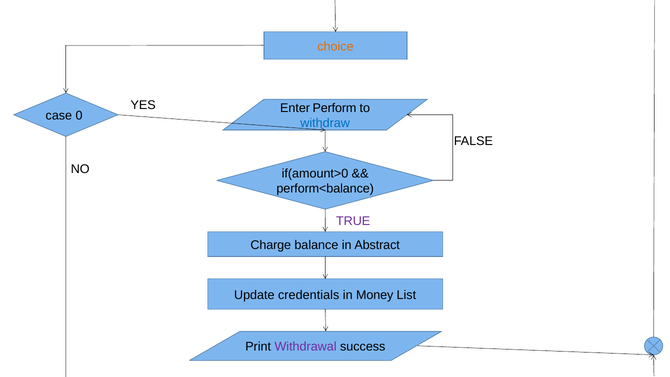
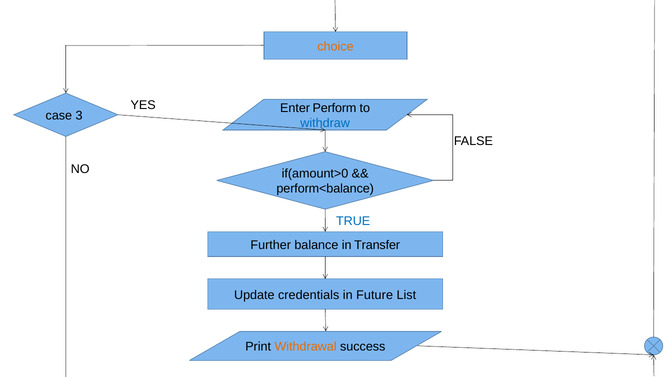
0: 0 -> 3 (79, 116)
TRUE colour: purple -> blue (353, 221)
Charge: Charge -> Further (271, 245)
Abstract: Abstract -> Transfer (377, 245)
Money: Money -> Future (375, 295)
Withdrawal colour: purple -> orange (306, 347)
